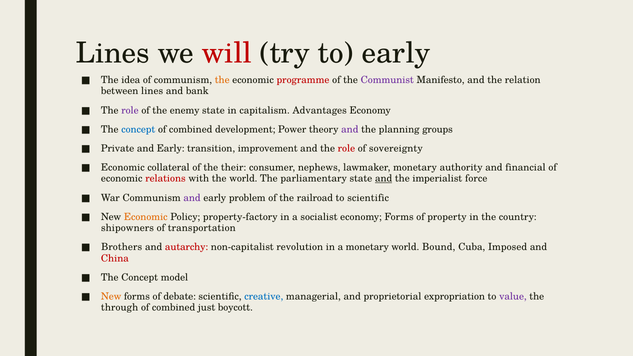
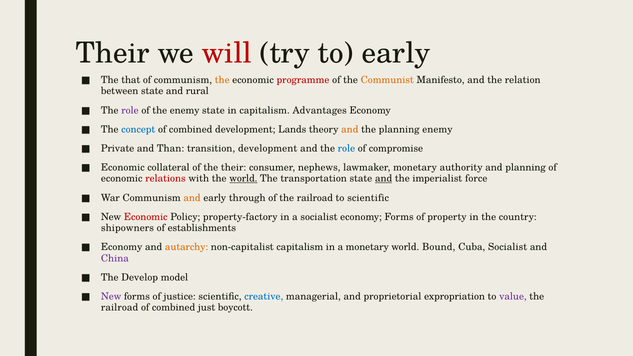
Lines: Lines -> Their (113, 53)
idea: idea -> that (131, 80)
Communist colour: purple -> orange (387, 80)
between lines: lines -> state (152, 91)
bank: bank -> rural (197, 91)
Power: Power -> Lands (292, 129)
and colour: purple -> orange (350, 129)
planning groups: groups -> enemy (437, 129)
Early: Early -> Than (171, 148)
transition improvement: improvement -> development (268, 148)
role colour: red -> blue (346, 148)
sovereignty: sovereignty -> compromise (396, 148)
and financial: financial -> planning (526, 168)
world underline: none -> present (243, 179)
parliamentary: parliamentary -> transportation (314, 179)
and colour: purple -> orange (192, 198)
problem: problem -> through (247, 198)
Economic colour: orange -> red (146, 217)
transportation: transportation -> establishments (202, 228)
Brothers: Brothers -> Economy (122, 247)
autarchy colour: red -> orange (187, 247)
non-capitalist revolution: revolution -> capitalism (300, 247)
Cuba Imposed: Imposed -> Socialist (508, 247)
China colour: red -> purple (115, 258)
Concept: Concept -> Develop (140, 277)
New colour: orange -> purple (111, 296)
debate: debate -> justice (180, 296)
through: through -> railroad (120, 308)
